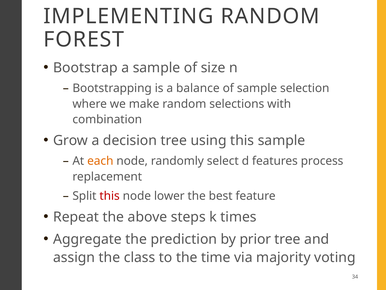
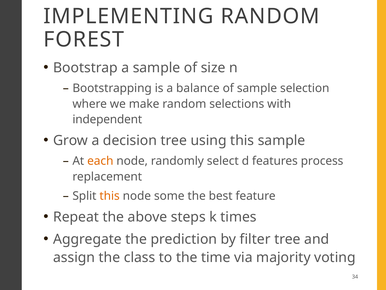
combination: combination -> independent (107, 119)
this colour: red -> orange (110, 196)
lower: lower -> some (169, 196)
prior: prior -> filter (255, 239)
